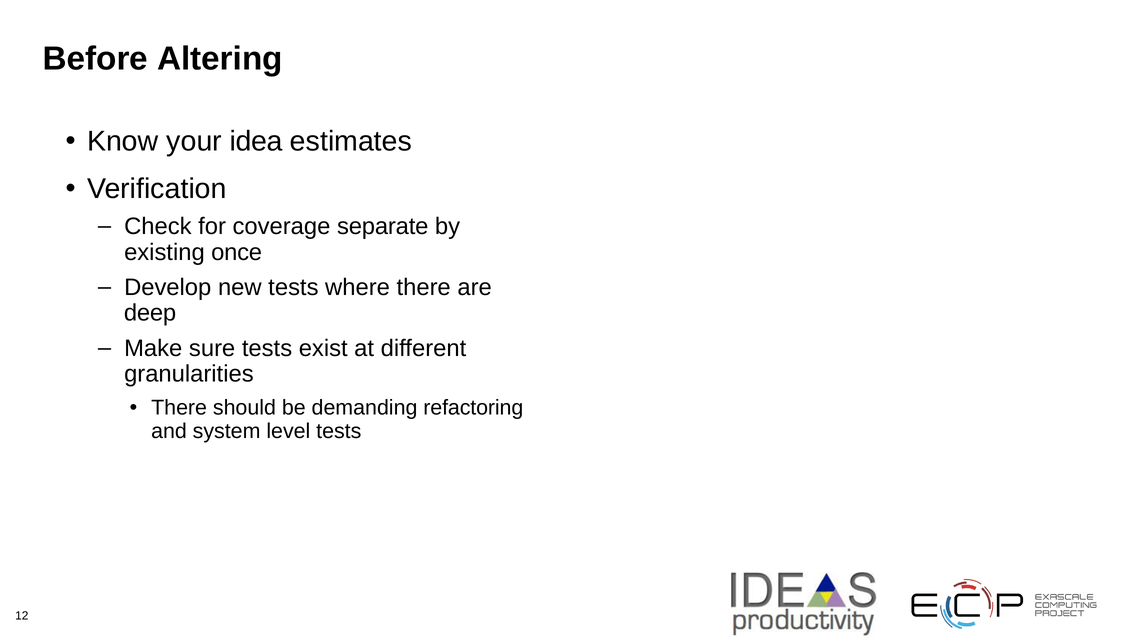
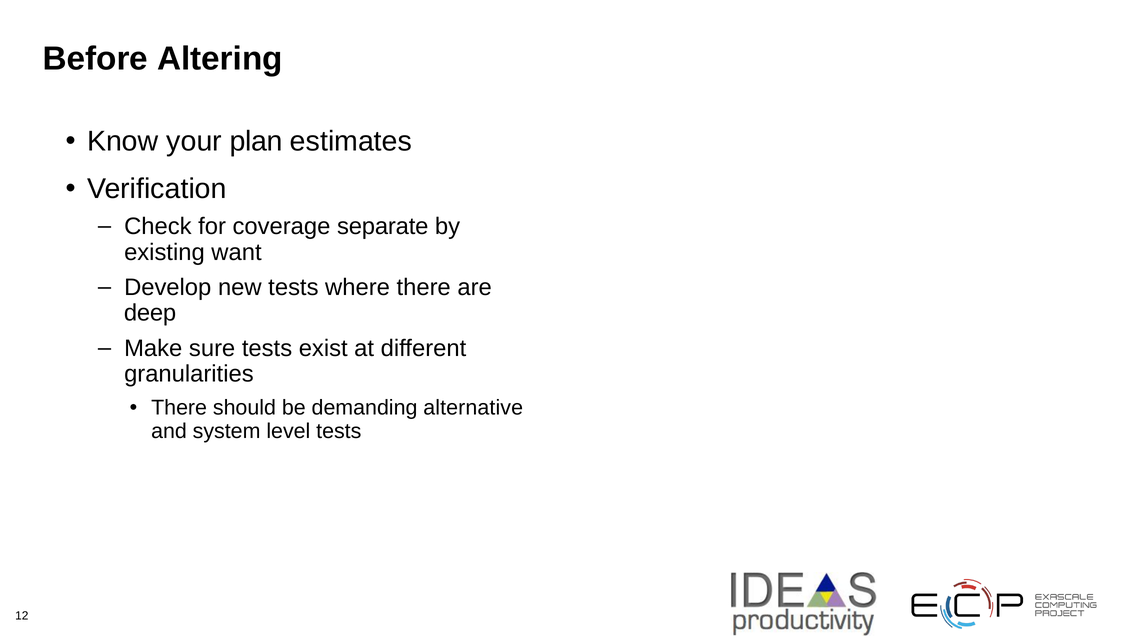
idea: idea -> plan (256, 141)
once: once -> want (236, 252)
refactoring: refactoring -> alternative (473, 408)
